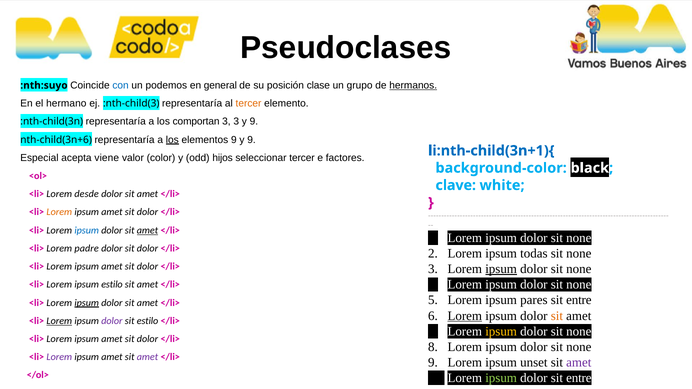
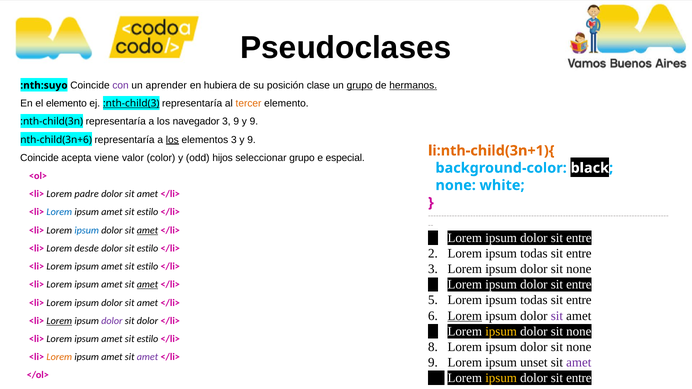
con colour: blue -> purple (121, 85)
podemos: podemos -> aprender (166, 85)
general: general -> hubiera (220, 85)
grupo underline: none -> present (360, 85)
el hermano: hermano -> elemento (66, 104)
:nth-child(3 underline: none -> present (131, 104)
comportan: comportan -> navegador (196, 122)
3 3: 3 -> 9 (236, 122)
elementos 9: 9 -> 3 (234, 140)
li:nth-child(3n+1){ colour: blue -> orange (491, 151)
Especial: Especial -> Coincide (39, 158)
seleccionar tercer: tercer -> grupo (302, 158)
factores: factores -> especial (345, 158)
clave: clave -> none (456, 185)
desde: desde -> padre (87, 194)
Lorem colour: orange -> blue (59, 212)
dolor: dolor -> estilo (148, 212)
none: none -> entre (579, 238)
padre: padre -> desde (87, 249)
dolor sit dolor: dolor -> estilo (148, 249)
none: none -> entre (579, 254)
dolor: dolor -> estilo (148, 267)
ipsum underline: present -> none (501, 269)
none: none -> entre (579, 285)
estilo: estilo -> amet (112, 285)
amet underline: none -> present (147, 285)
pares: pares -> todas (534, 300)
ipsum underline: present -> none (87, 303)
sit colour: orange -> purple (557, 316)
sit estilo: estilo -> dolor (147, 321)
dolor: dolor -> estilo (148, 339)
Lorem colour: purple -> orange (59, 357)
ipsum colour: light green -> yellow (501, 378)
